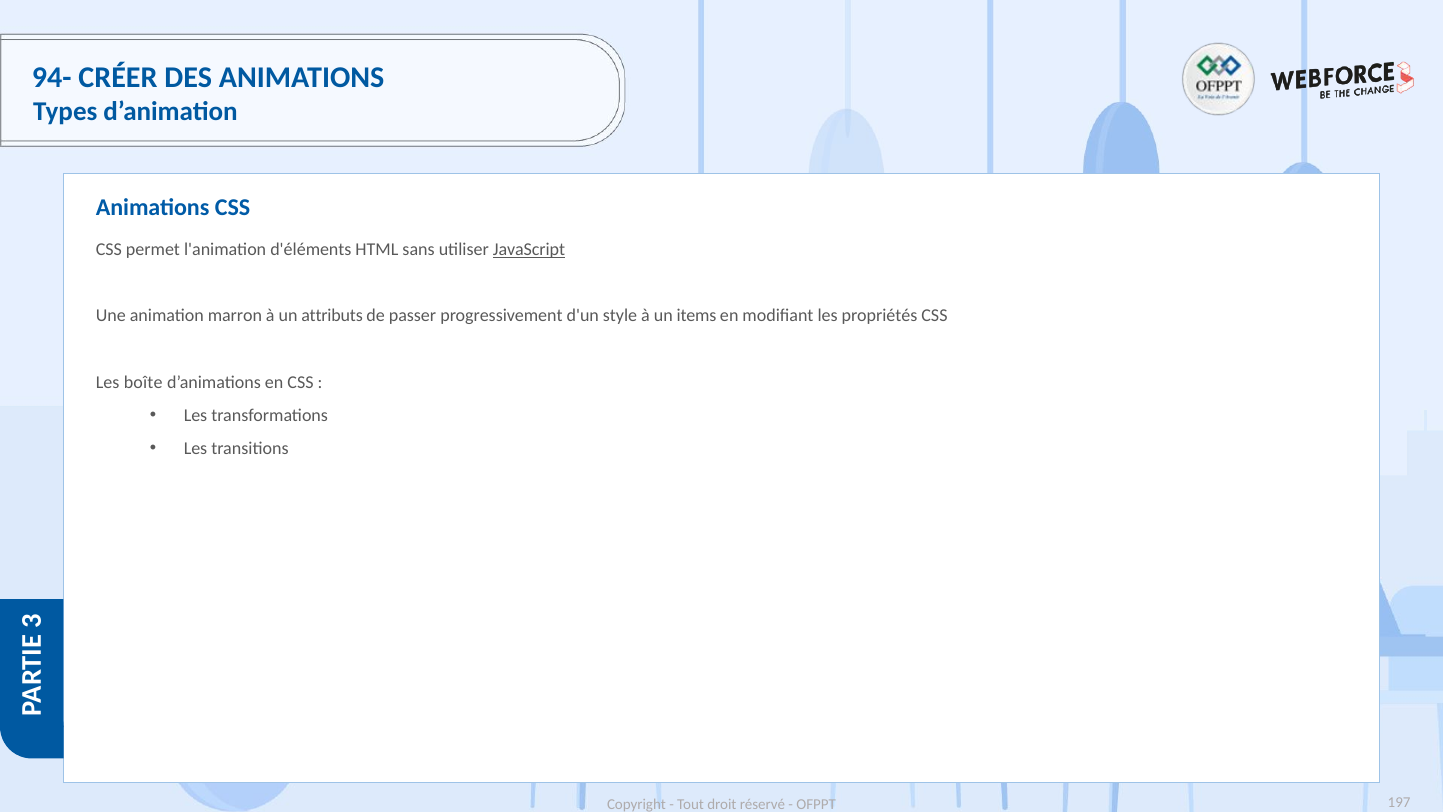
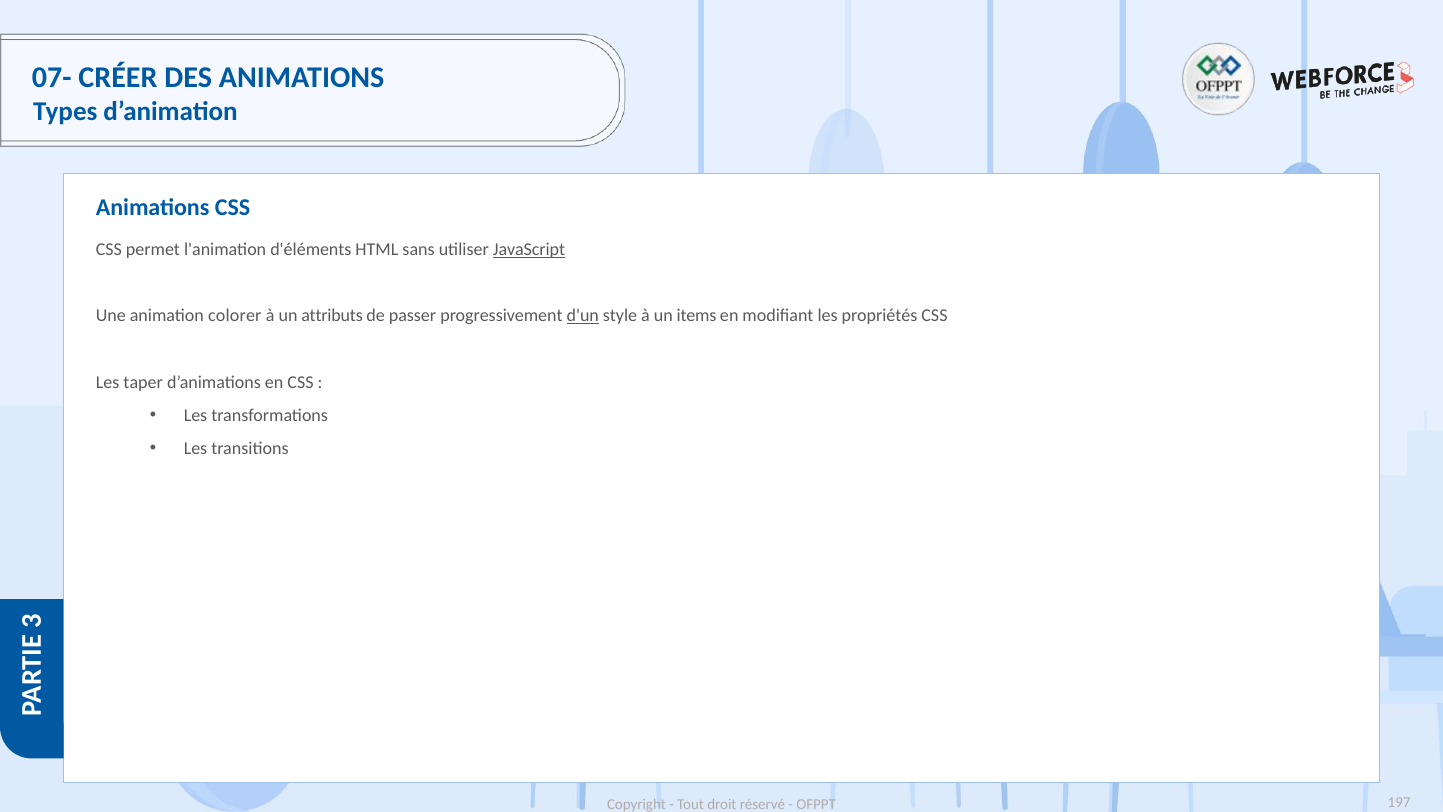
94-: 94- -> 07- (52, 78)
marron: marron -> colorer (235, 316)
d'un underline: none -> present (583, 316)
boîte: boîte -> taper (143, 382)
